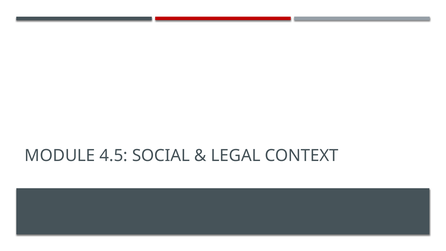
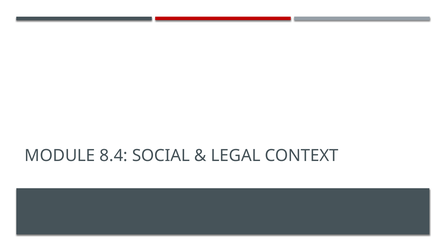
4.5: 4.5 -> 8.4 (114, 156)
